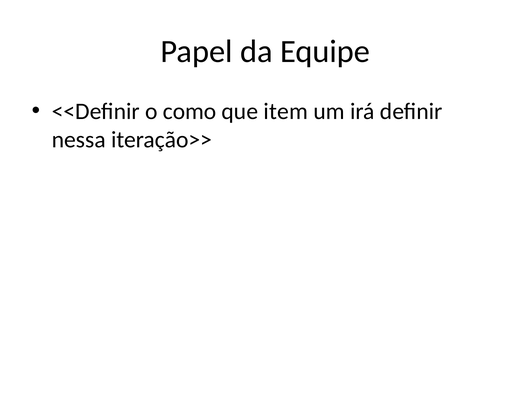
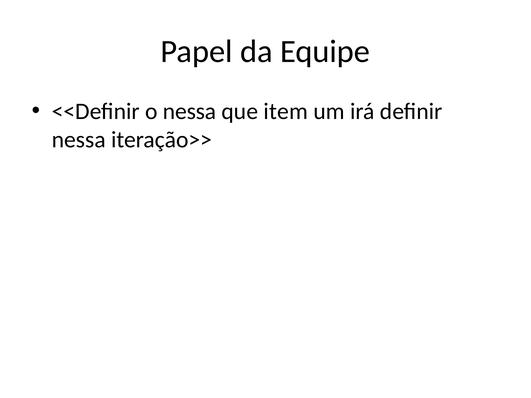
o como: como -> nessa (190, 111)
